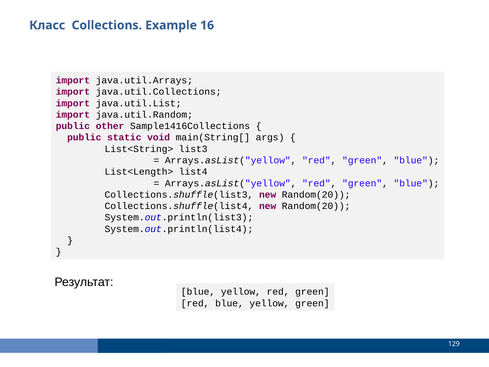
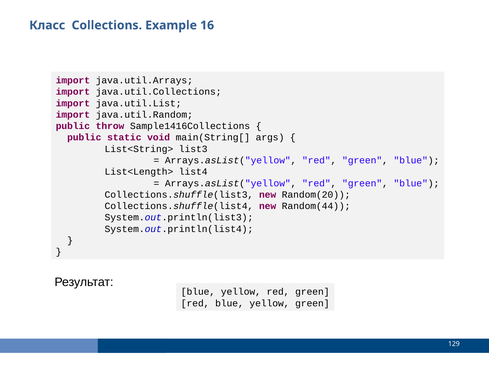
other: other -> throw (110, 126)
Collections.shuffle(list4 new Random(20: Random(20 -> Random(44 (316, 206)
